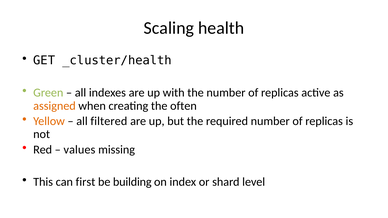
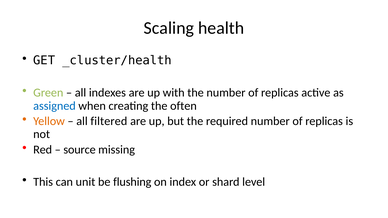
assigned colour: orange -> blue (54, 106)
values: values -> source (80, 150)
first: first -> unit (85, 182)
building: building -> flushing (132, 182)
